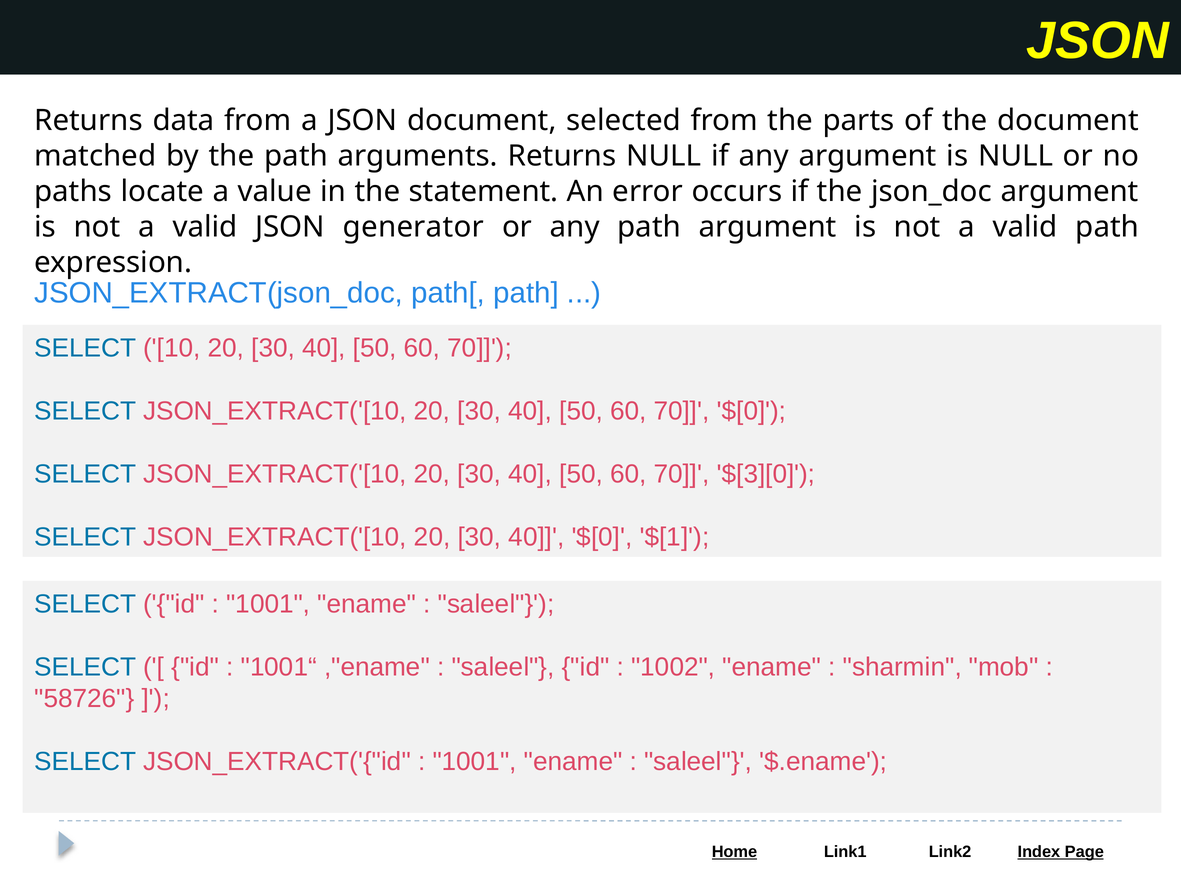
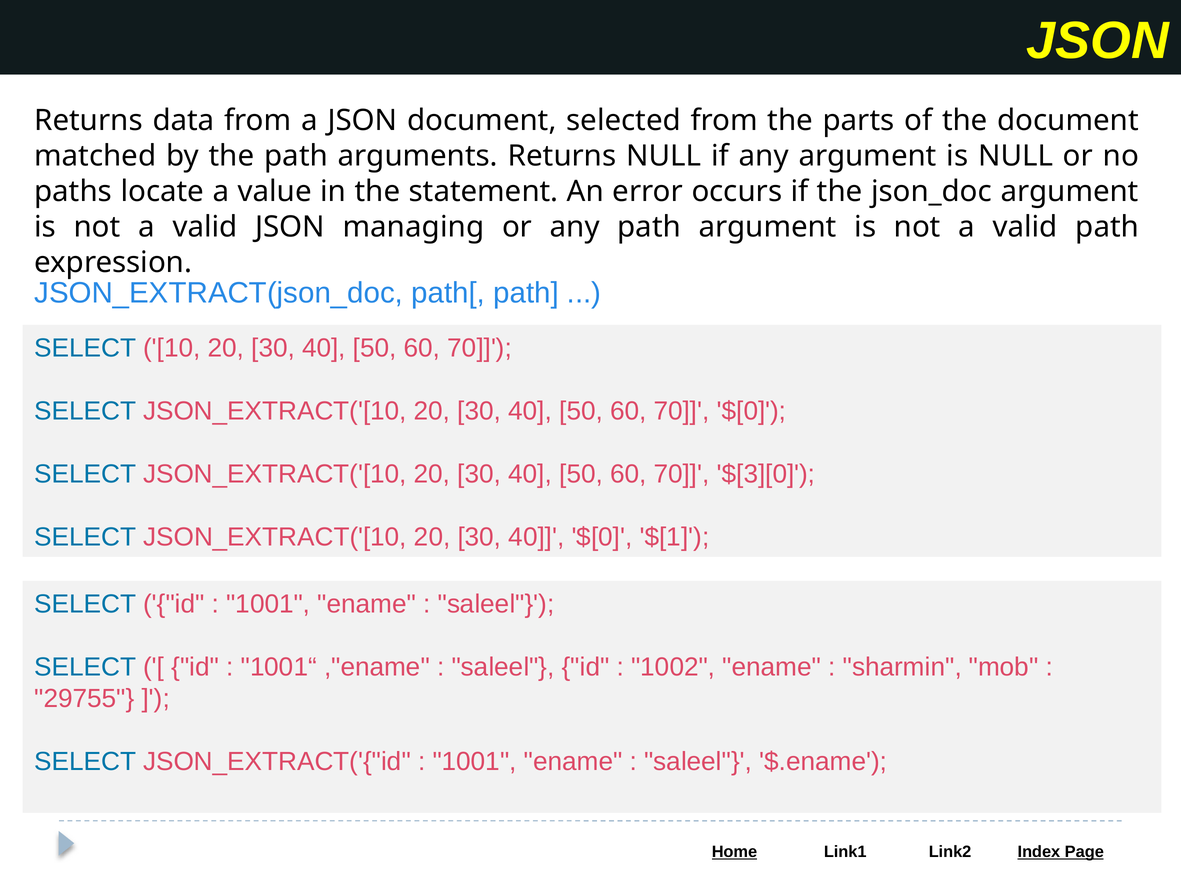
generator: generator -> managing (413, 227)
58726: 58726 -> 29755 (84, 698)
